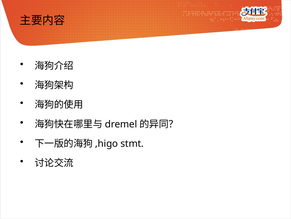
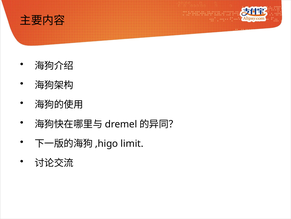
stmt: stmt -> limit (132, 143)
